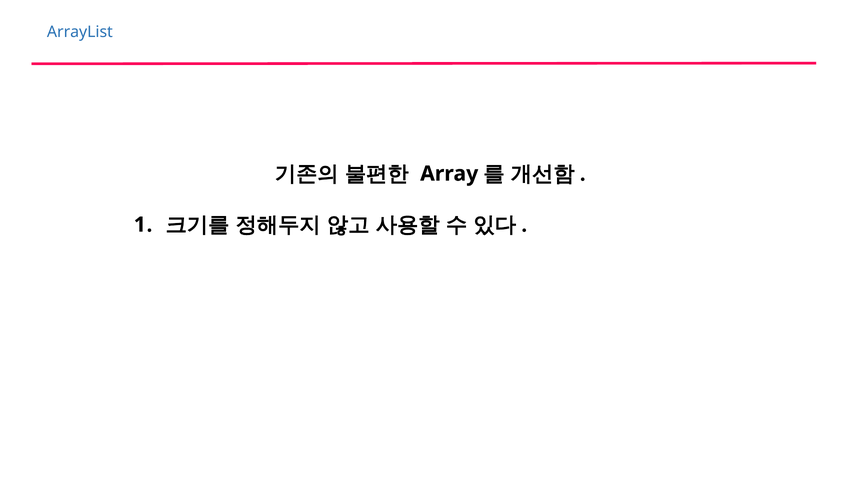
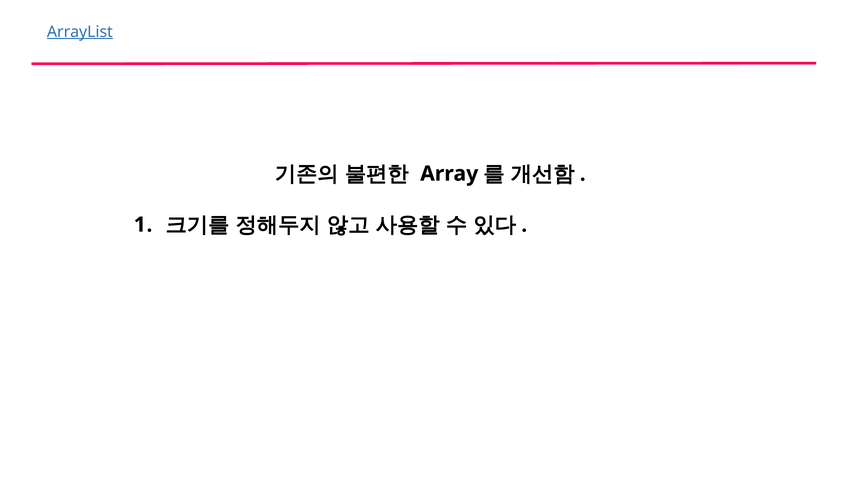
ArrayList underline: none -> present (80, 32)
